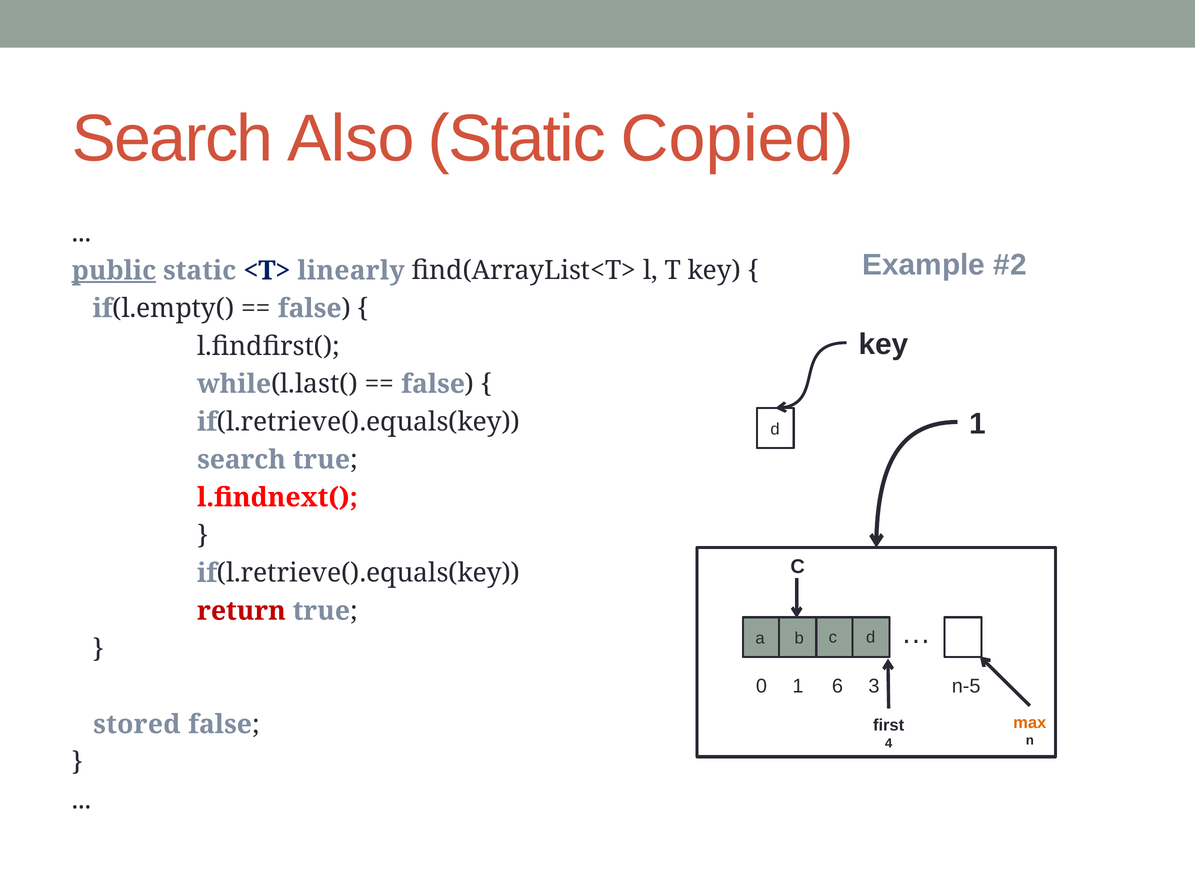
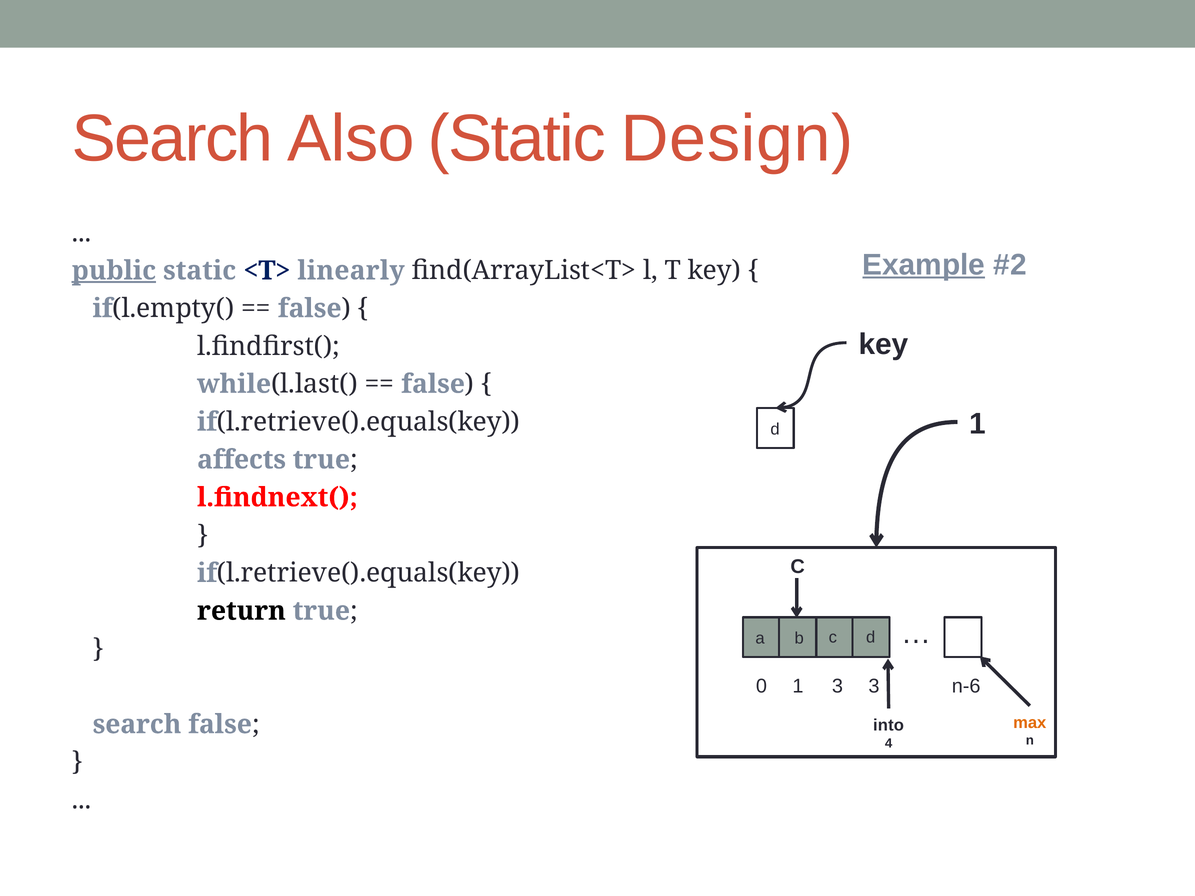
Copied: Copied -> Design (737, 139)
Example underline: none -> present (924, 265)
search: search -> affects (242, 460)
return colour: red -> black (241, 611)
1 6: 6 -> 3 (837, 686)
n-5: n-5 -> n-6 (966, 686)
stored: stored -> search (137, 725)
first: first -> into (889, 726)
